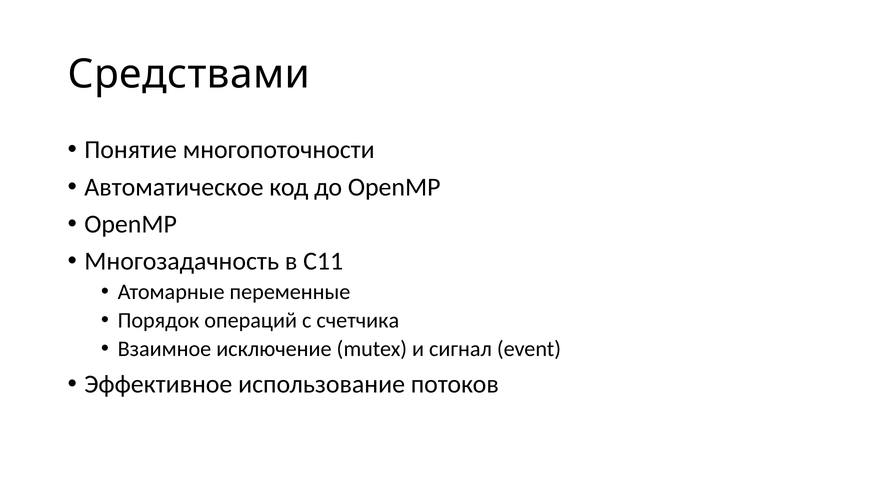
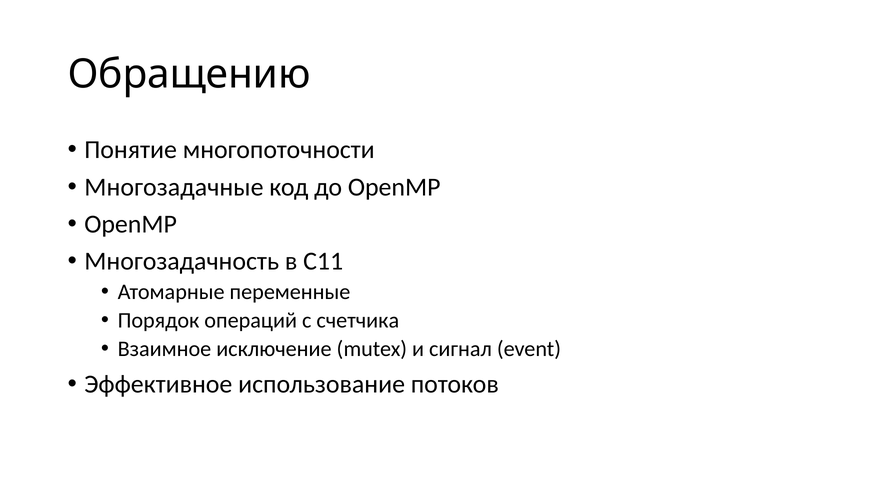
Средствами: Средствами -> Обращению (189, 75)
Автоматическое: Автоматическое -> Многозадачные (174, 187)
